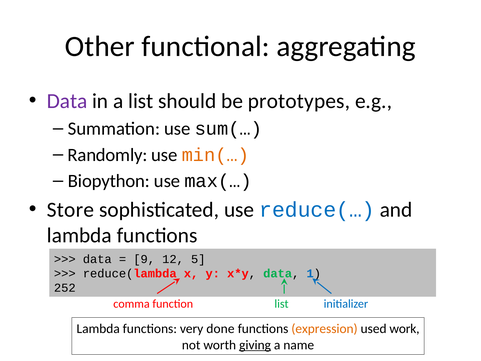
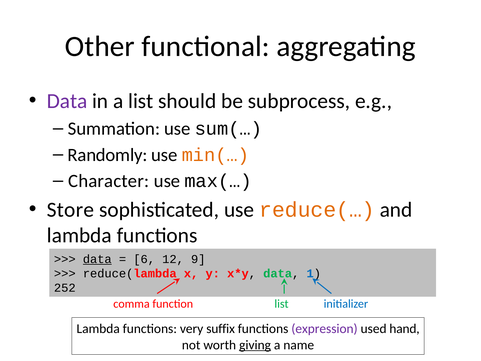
prototypes: prototypes -> subprocess (299, 101)
Biopython: Biopython -> Character (109, 181)
reduce(… colour: blue -> orange (317, 209)
data underline: none -> present (97, 259)
9: 9 -> 6 (144, 259)
5: 5 -> 9 (198, 259)
done: done -> suffix (221, 329)
expression colour: orange -> purple (324, 329)
work: work -> hand (405, 329)
